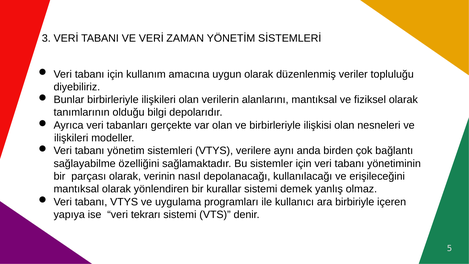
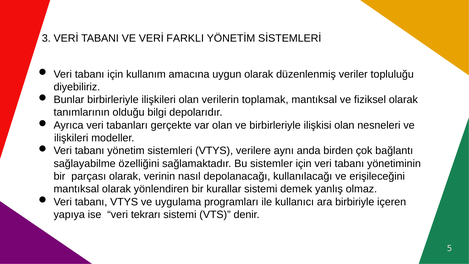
ZAMAN: ZAMAN -> FARKLI (185, 38)
alanlarını: alanlarını -> toplamak (265, 100)
